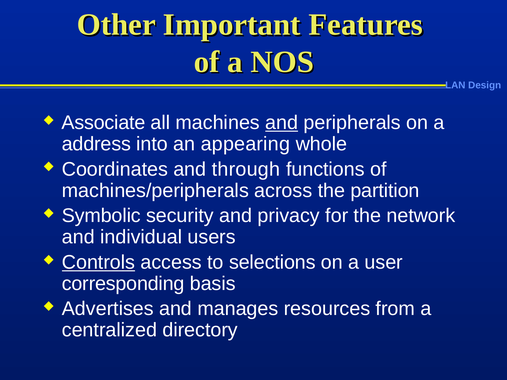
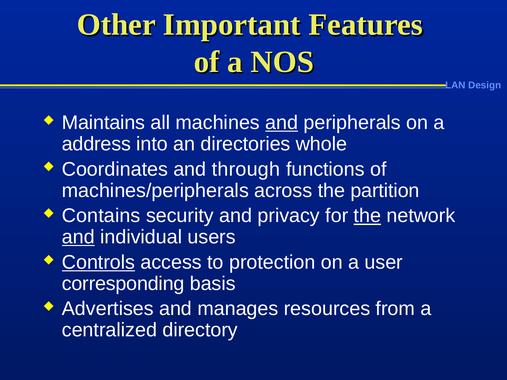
Associate: Associate -> Maintains (103, 123)
appearing: appearing -> directories (246, 144)
Symbolic: Symbolic -> Contains (101, 216)
the underline: none -> present (367, 216)
and underline: none -> present (78, 237)
selections: selections -> protection (272, 262)
